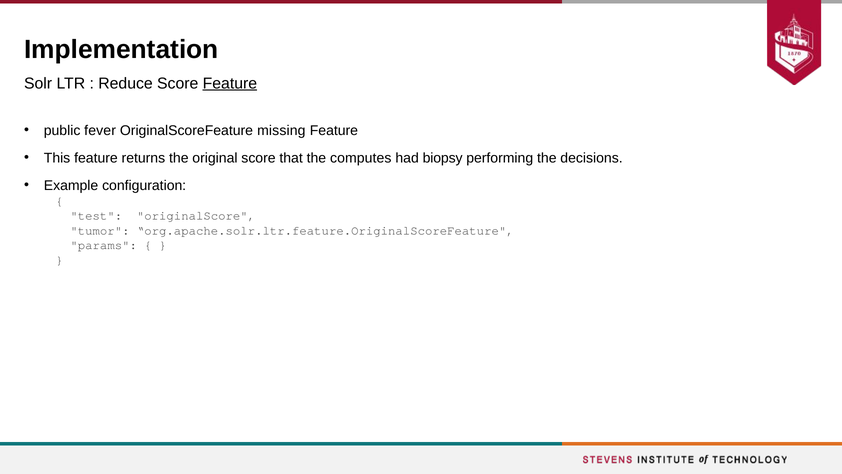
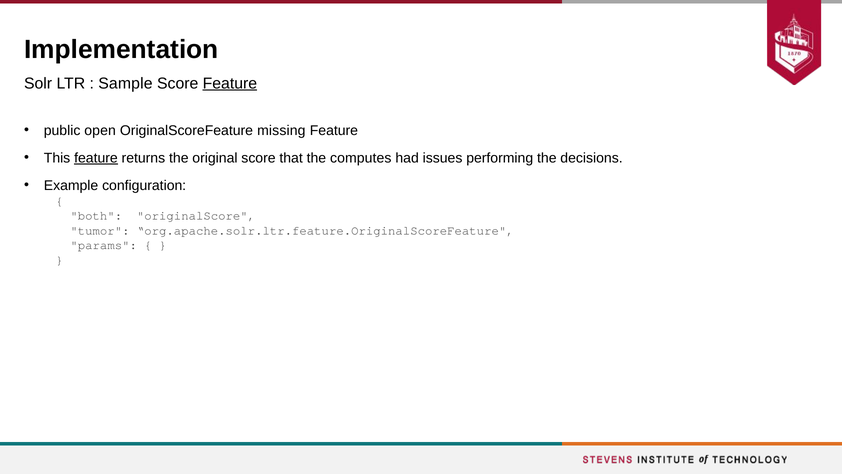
Reduce: Reduce -> Sample (125, 83)
fever: fever -> open (100, 131)
feature underline: none -> present (96, 158)
biopsy: biopsy -> issues (443, 158)
test: test -> both (96, 216)
